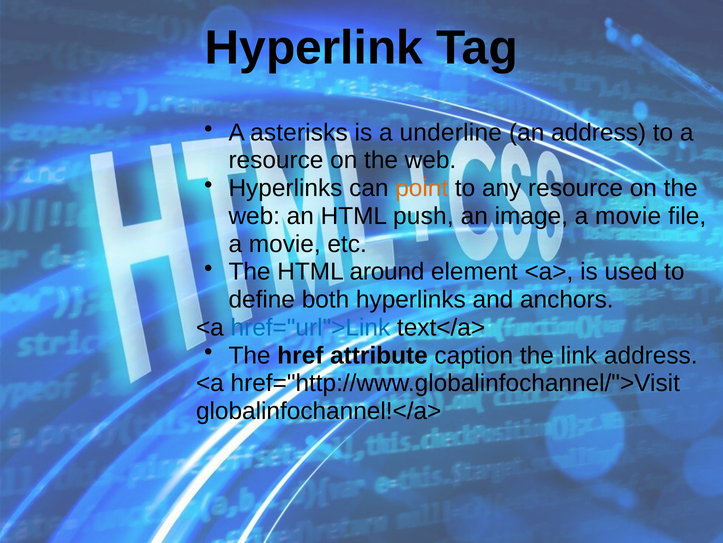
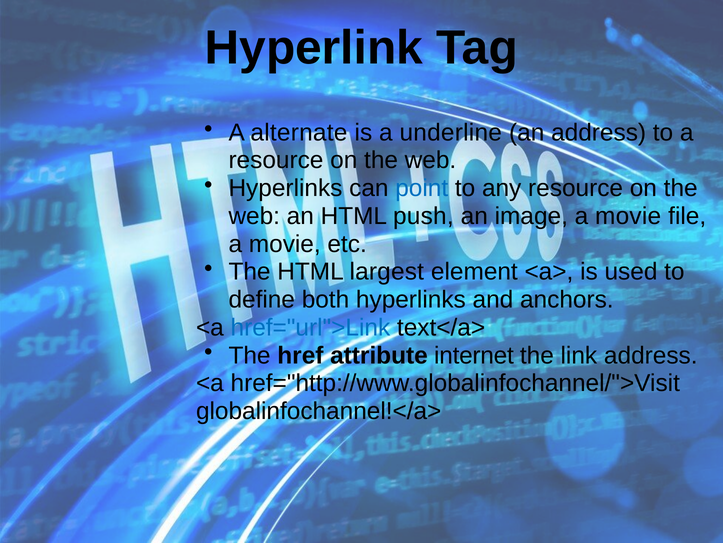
asterisks: asterisks -> alternate (299, 132)
point colour: orange -> blue (422, 188)
around: around -> largest (387, 271)
caption: caption -> internet (474, 355)
